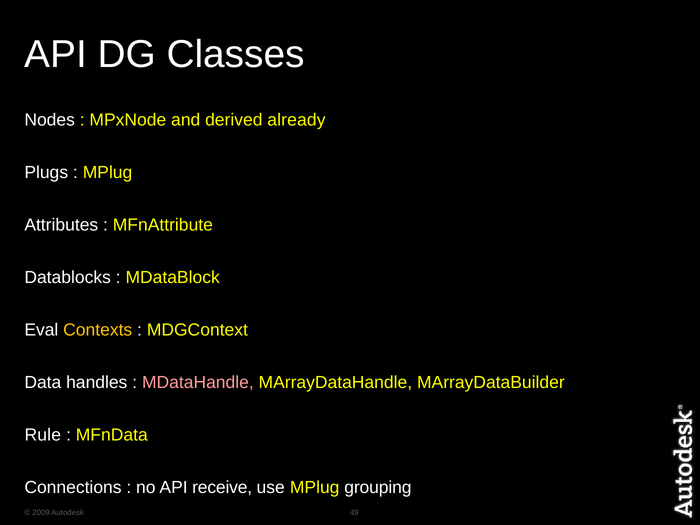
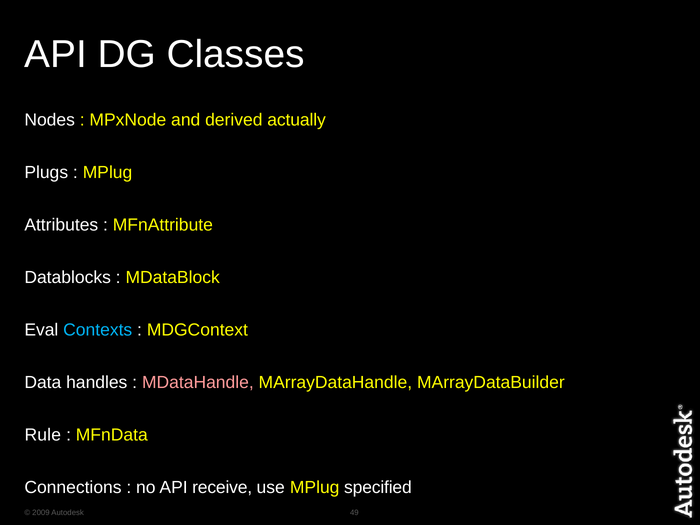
already: already -> actually (297, 120)
Contexts colour: yellow -> light blue (98, 330)
grouping: grouping -> specified (378, 487)
